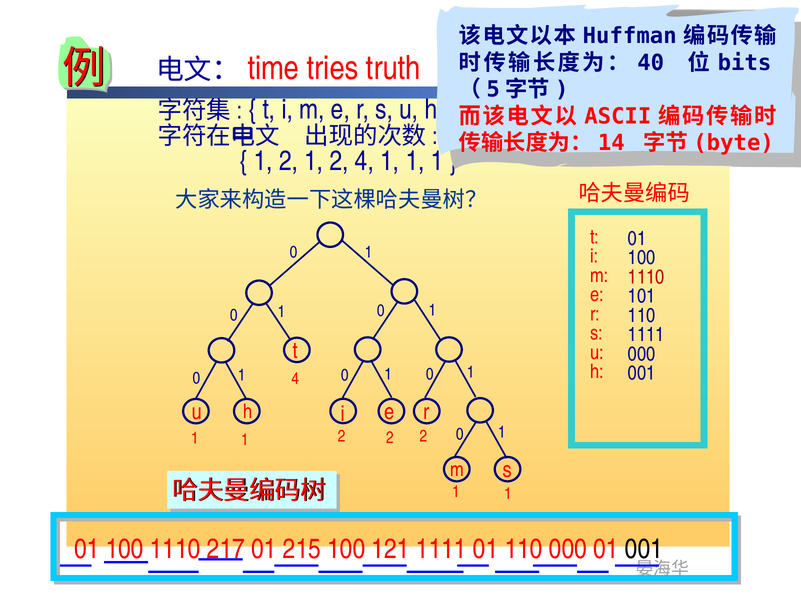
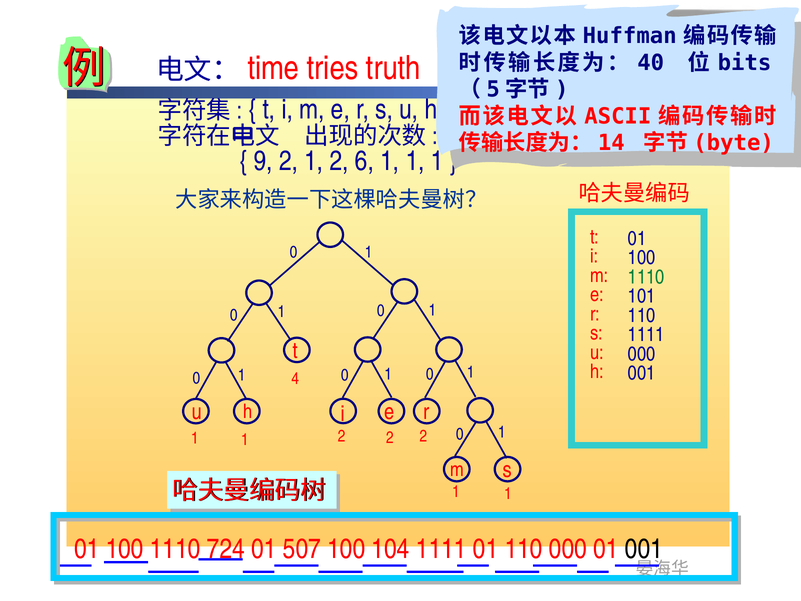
1: 1 -> 9 (263, 161)
2 4: 4 -> 6 (364, 161)
1110 colour: red -> green (646, 277)
217: 217 -> 724 (226, 549)
215: 215 -> 507 (302, 549)
121: 121 -> 104 (391, 549)
